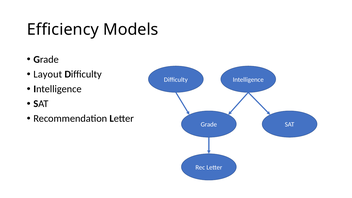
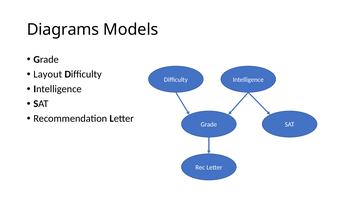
Efficiency: Efficiency -> Diagrams (63, 30)
